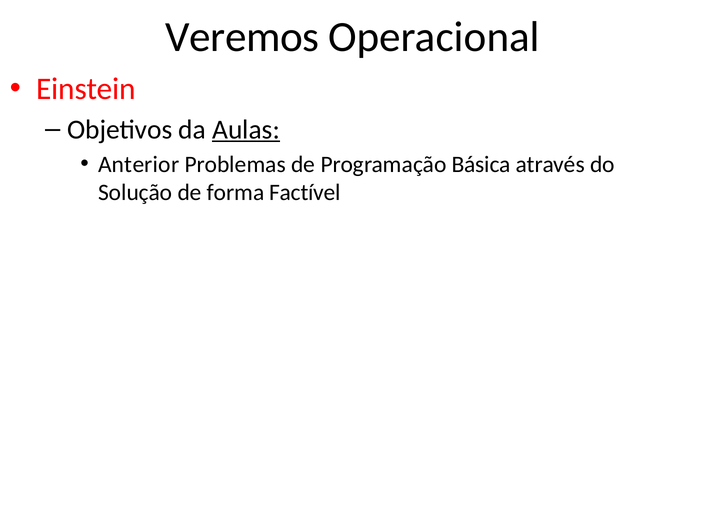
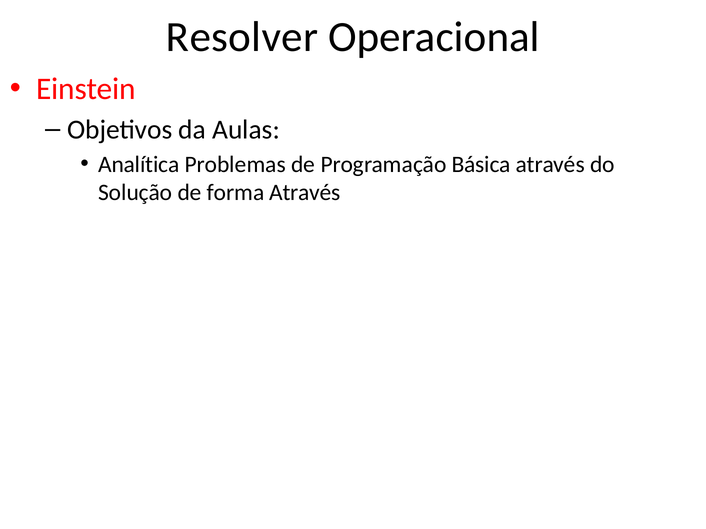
Veremos: Veremos -> Resolver (242, 37)
Aulas underline: present -> none (246, 130)
Anterior: Anterior -> Analítica (139, 165)
forma Factível: Factível -> Através (305, 193)
